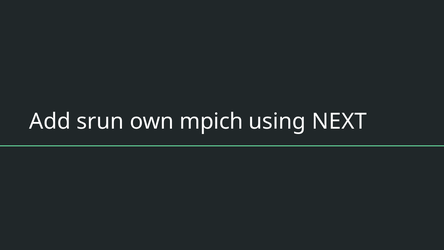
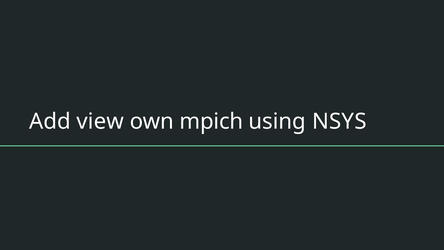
srun: srun -> view (100, 121)
NEXT: NEXT -> NSYS (339, 121)
